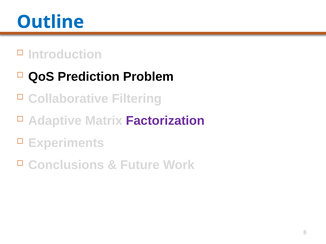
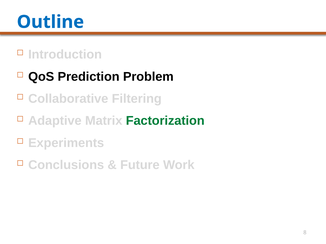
Factorization colour: purple -> green (165, 121)
